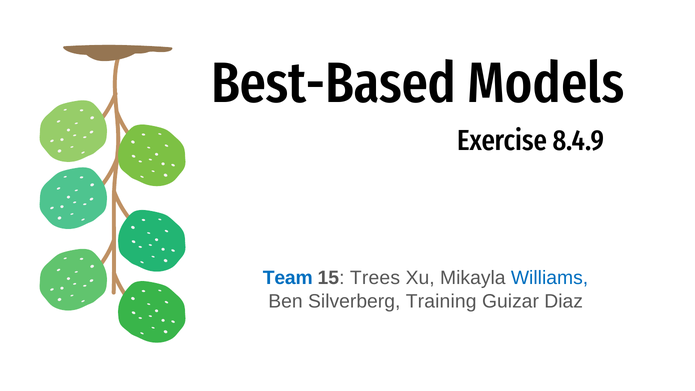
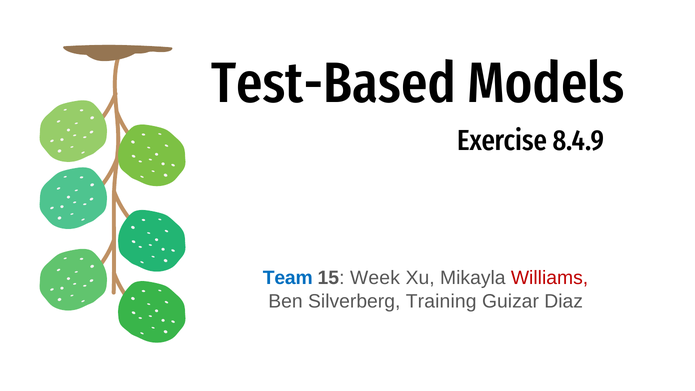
Best-Based: Best-Based -> Test-Based (333, 84)
Trees: Trees -> Week (375, 278)
Williams colour: blue -> red (550, 278)
